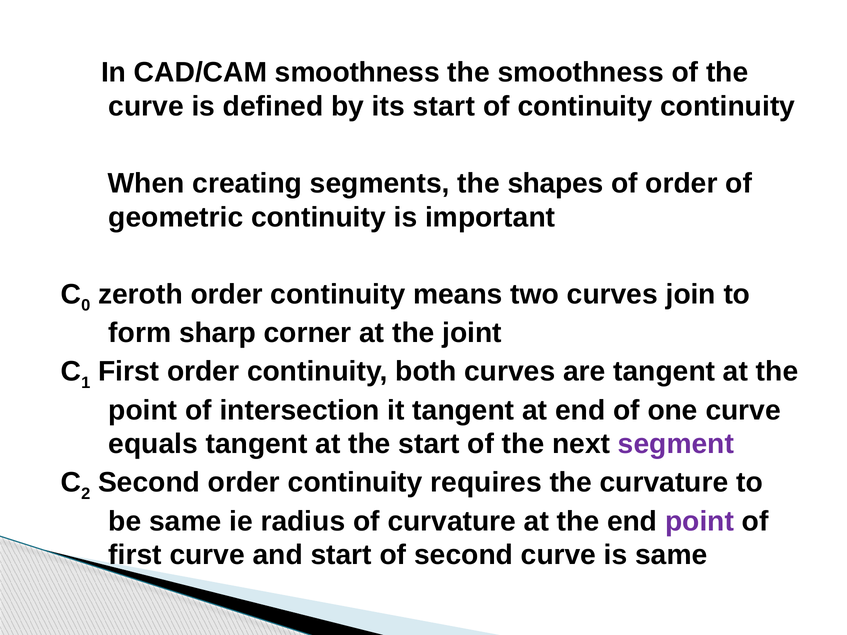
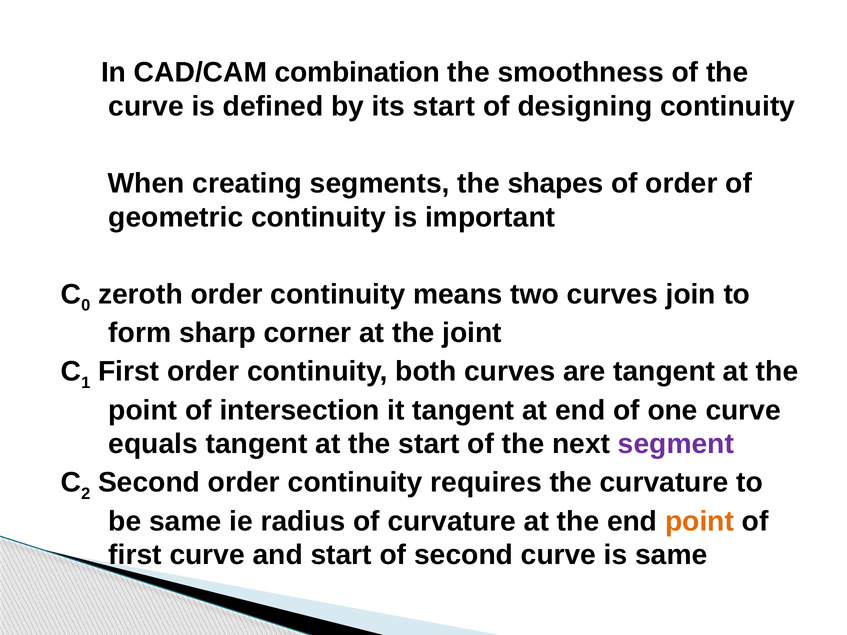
CAD/CAM smoothness: smoothness -> combination (357, 72)
of continuity: continuity -> designing (585, 106)
point colour: purple -> orange (700, 521)
